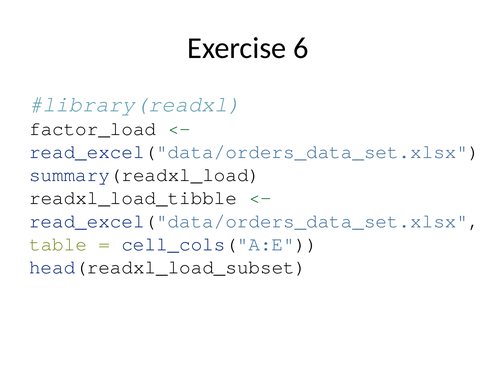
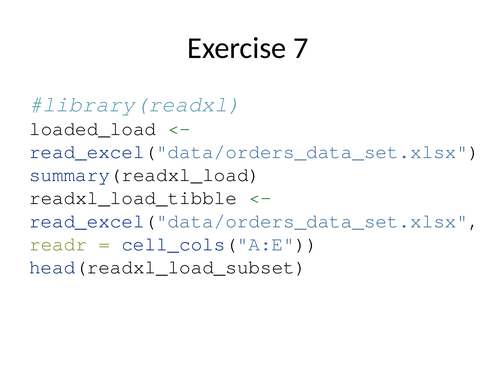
6: 6 -> 7 (301, 48)
factor_load: factor_load -> loaded_load (93, 129)
table: table -> readr (58, 244)
